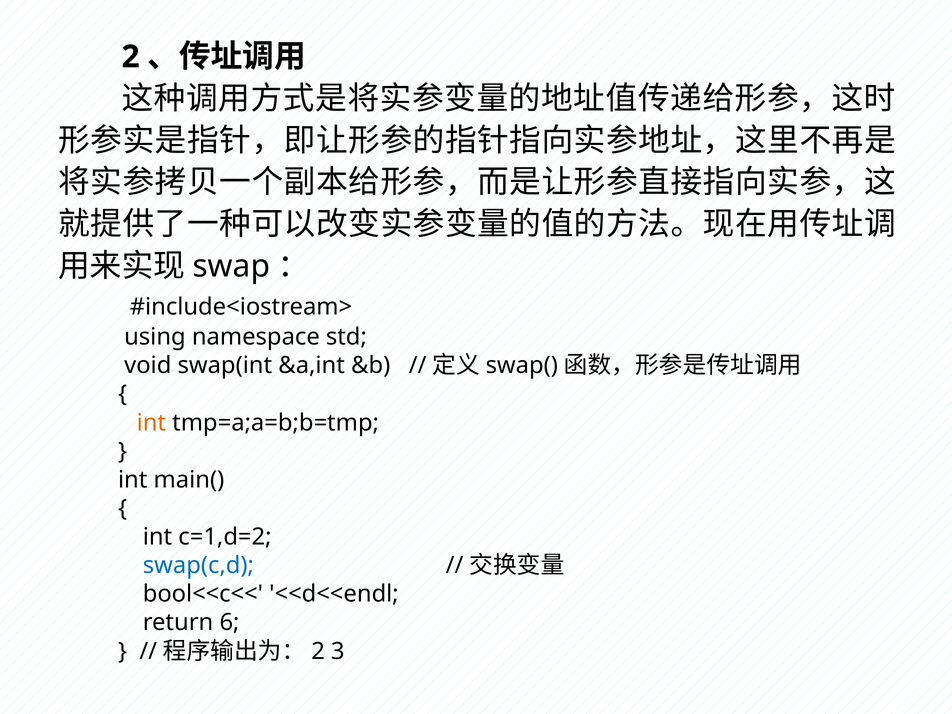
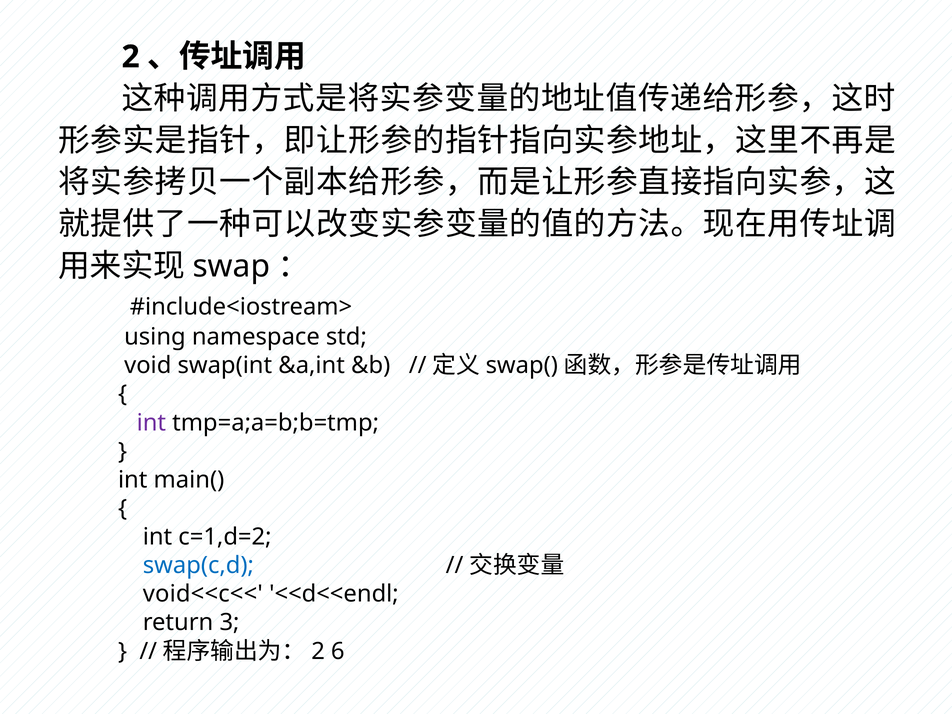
int colour: orange -> purple (151, 423)
bool<<c<<: bool<<c<< -> void<<c<< (203, 594)
6: 6 -> 3 (230, 623)
3: 3 -> 6 (338, 651)
